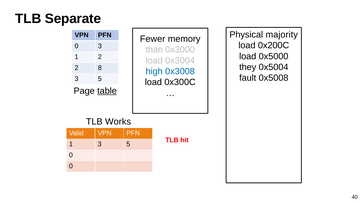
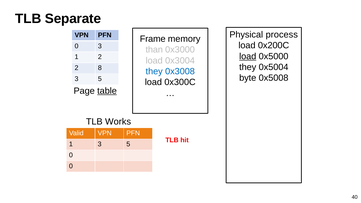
majority: majority -> process (282, 35)
Fewer: Fewer -> Frame (153, 39)
load underline: none -> present (248, 56)
high: high -> they (154, 71)
fault: fault -> byte (248, 78)
